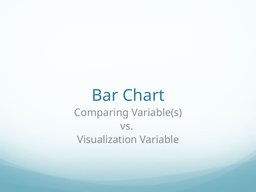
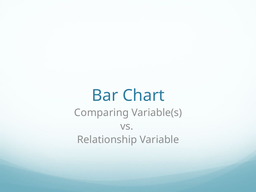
Visualization: Visualization -> Relationship (107, 140)
